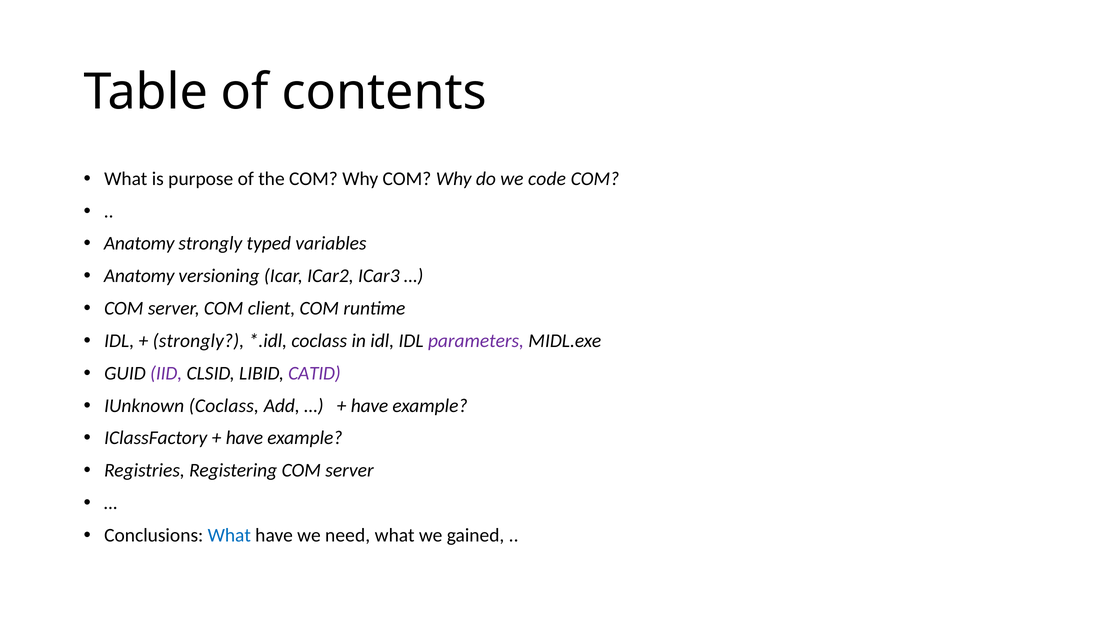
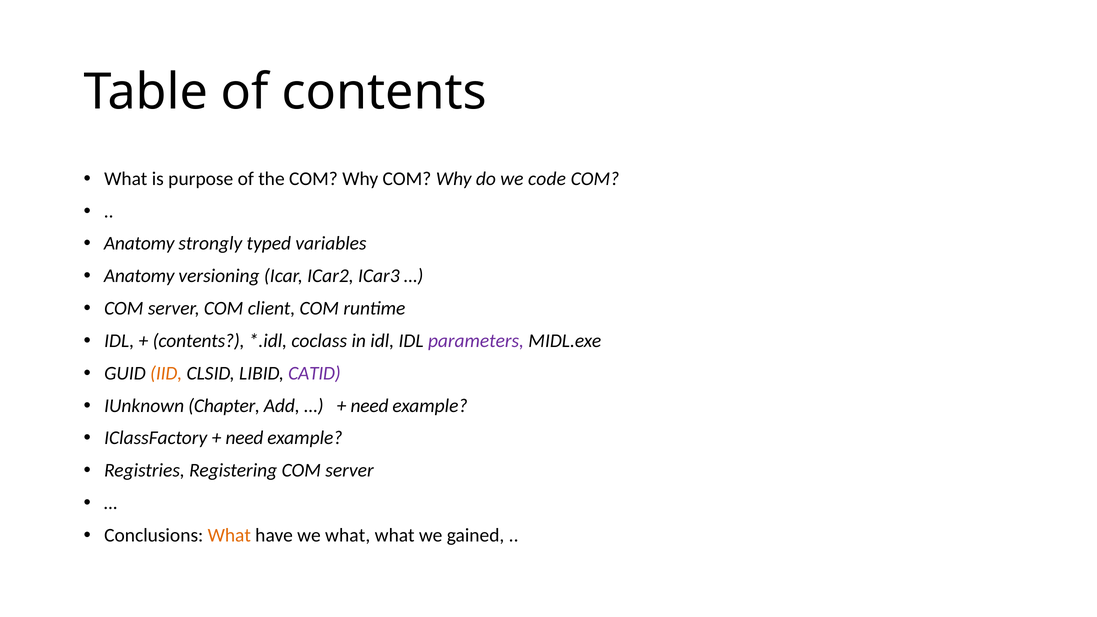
strongly: strongly -> contents (199, 341)
IID colour: purple -> orange (166, 373)
IUnknown Coclass: Coclass -> Chapter (224, 406)
have: have -> need (370, 406)
have: have -> need (244, 438)
What colour: blue -> orange (229, 535)
we need: need -> what (348, 535)
